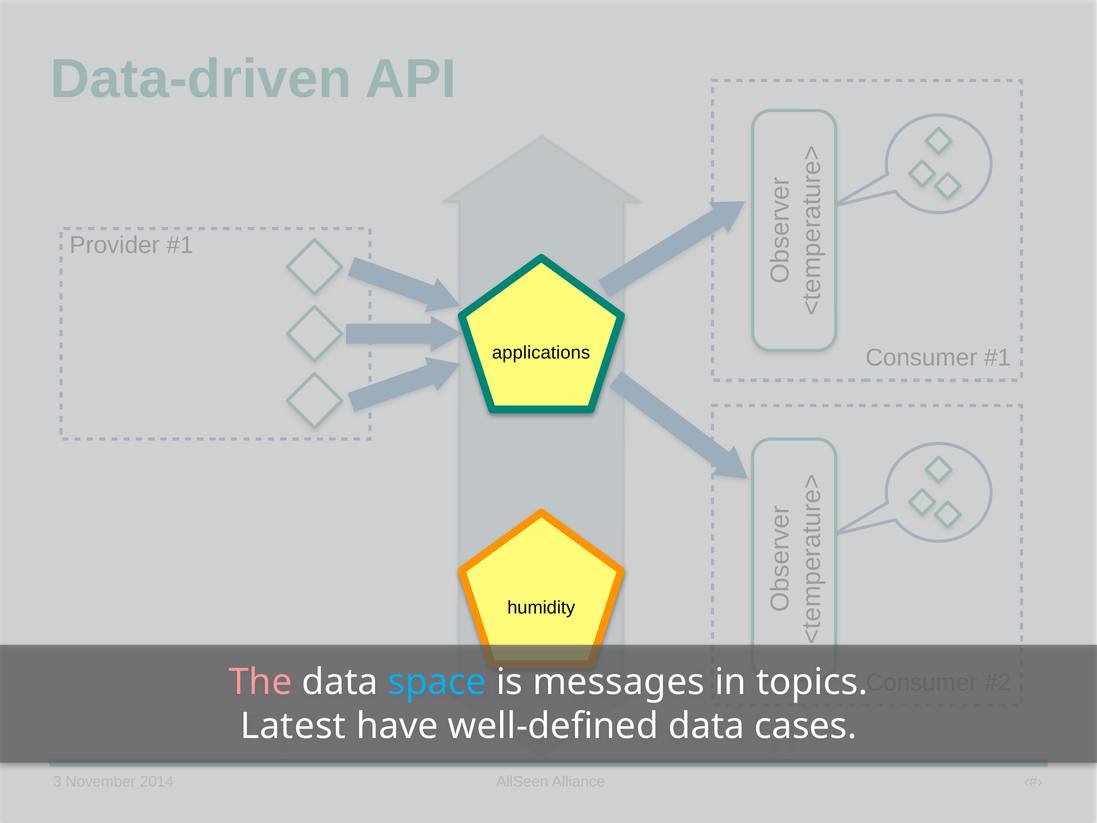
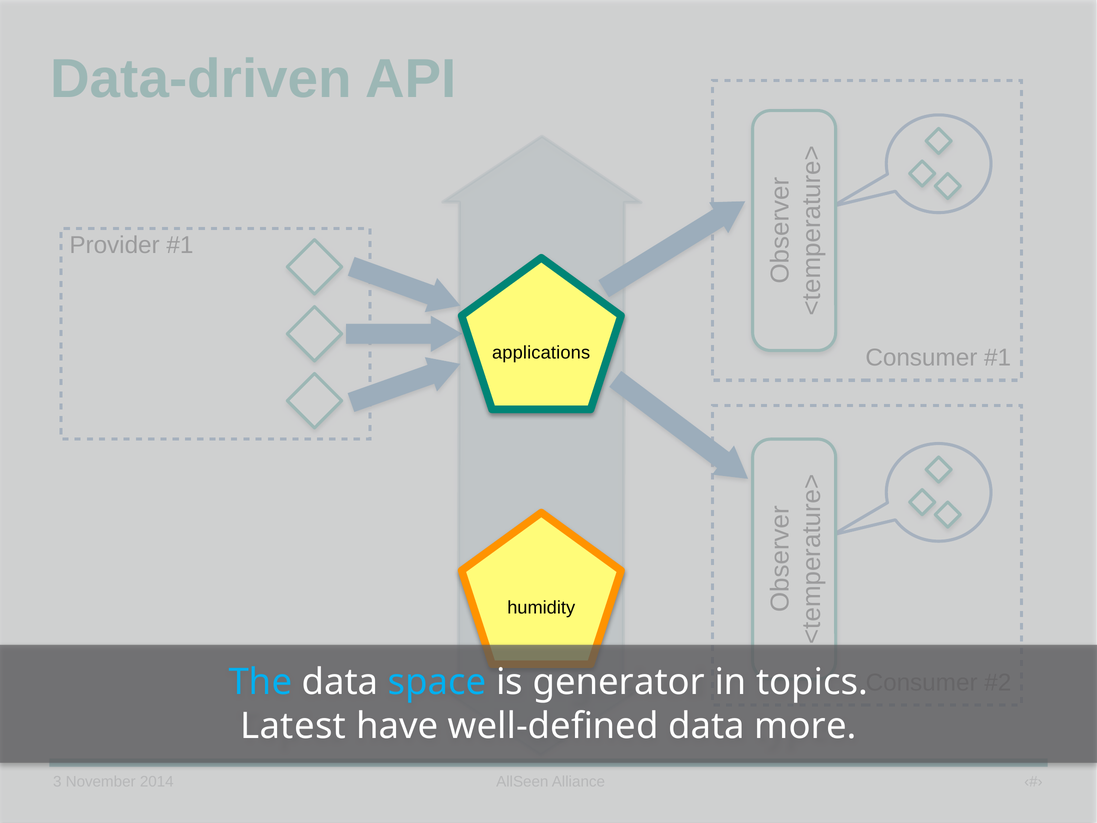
The colour: pink -> light blue (260, 682)
messages: messages -> generator (619, 682)
cases: cases -> more (806, 726)
